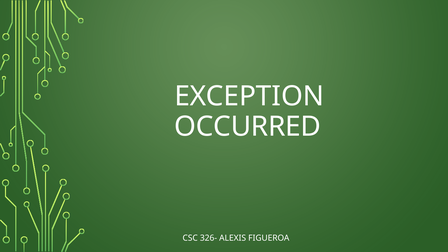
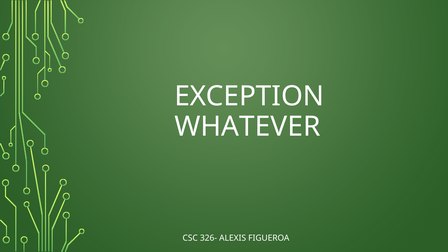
OCCURRED: OCCURRED -> WHATEVER (247, 127)
